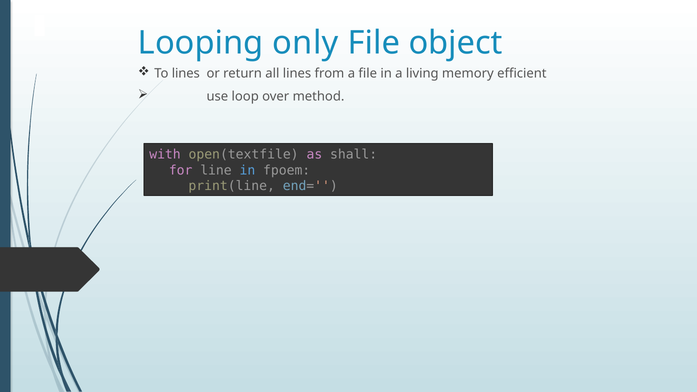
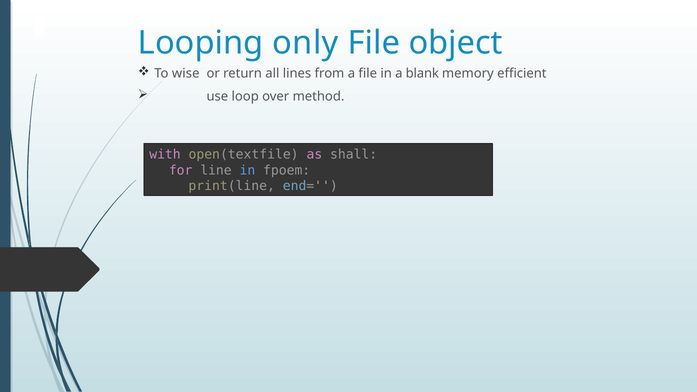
To lines: lines -> wise (186, 74)
living: living -> blank (422, 74)
